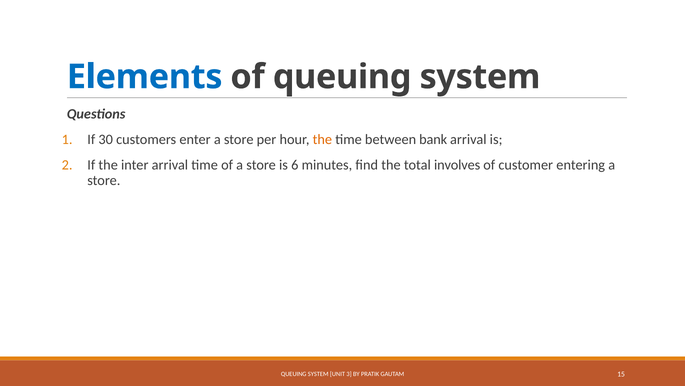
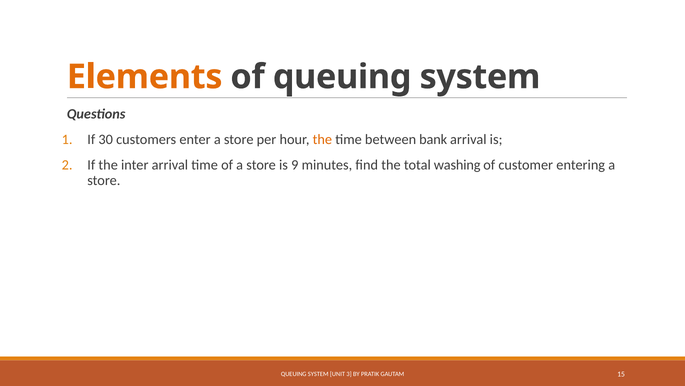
Elements colour: blue -> orange (145, 77)
6: 6 -> 9 (295, 165)
involves: involves -> washing (457, 165)
